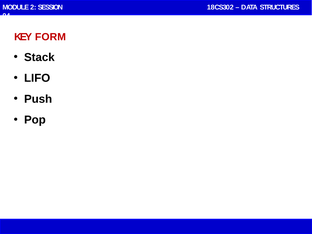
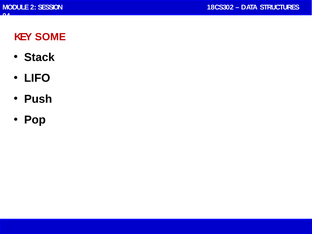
FORM: FORM -> SOME (50, 37)
